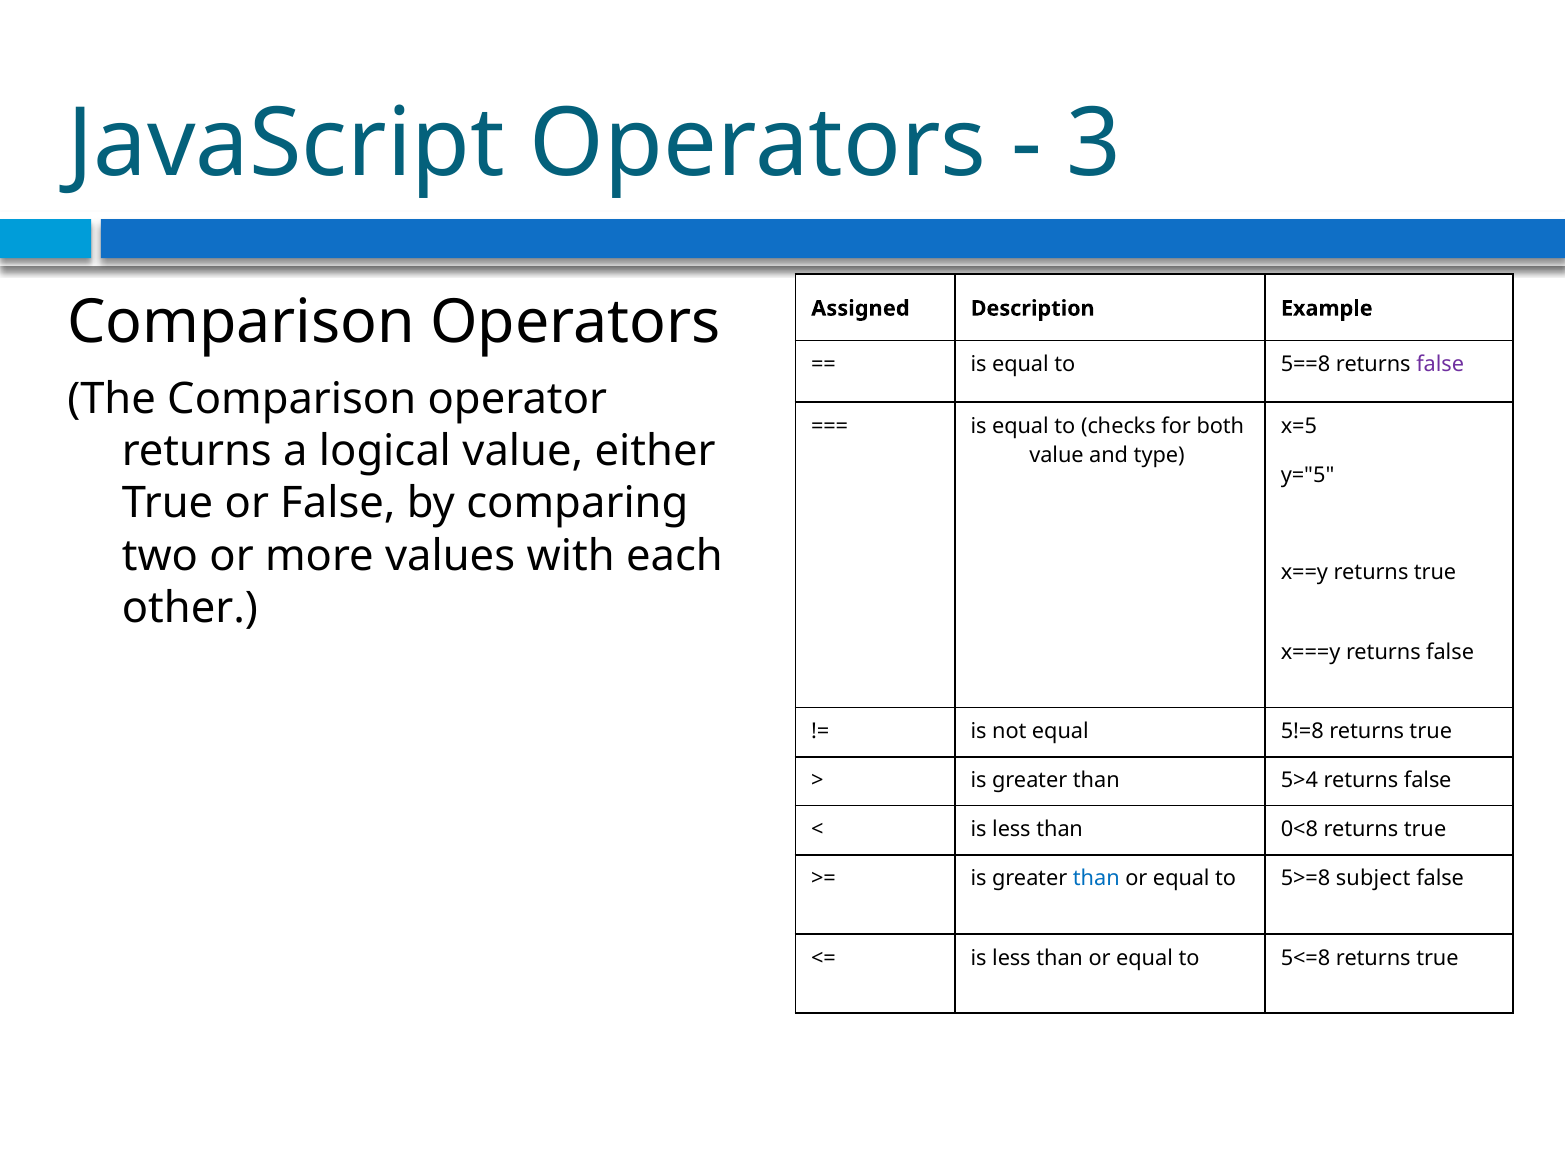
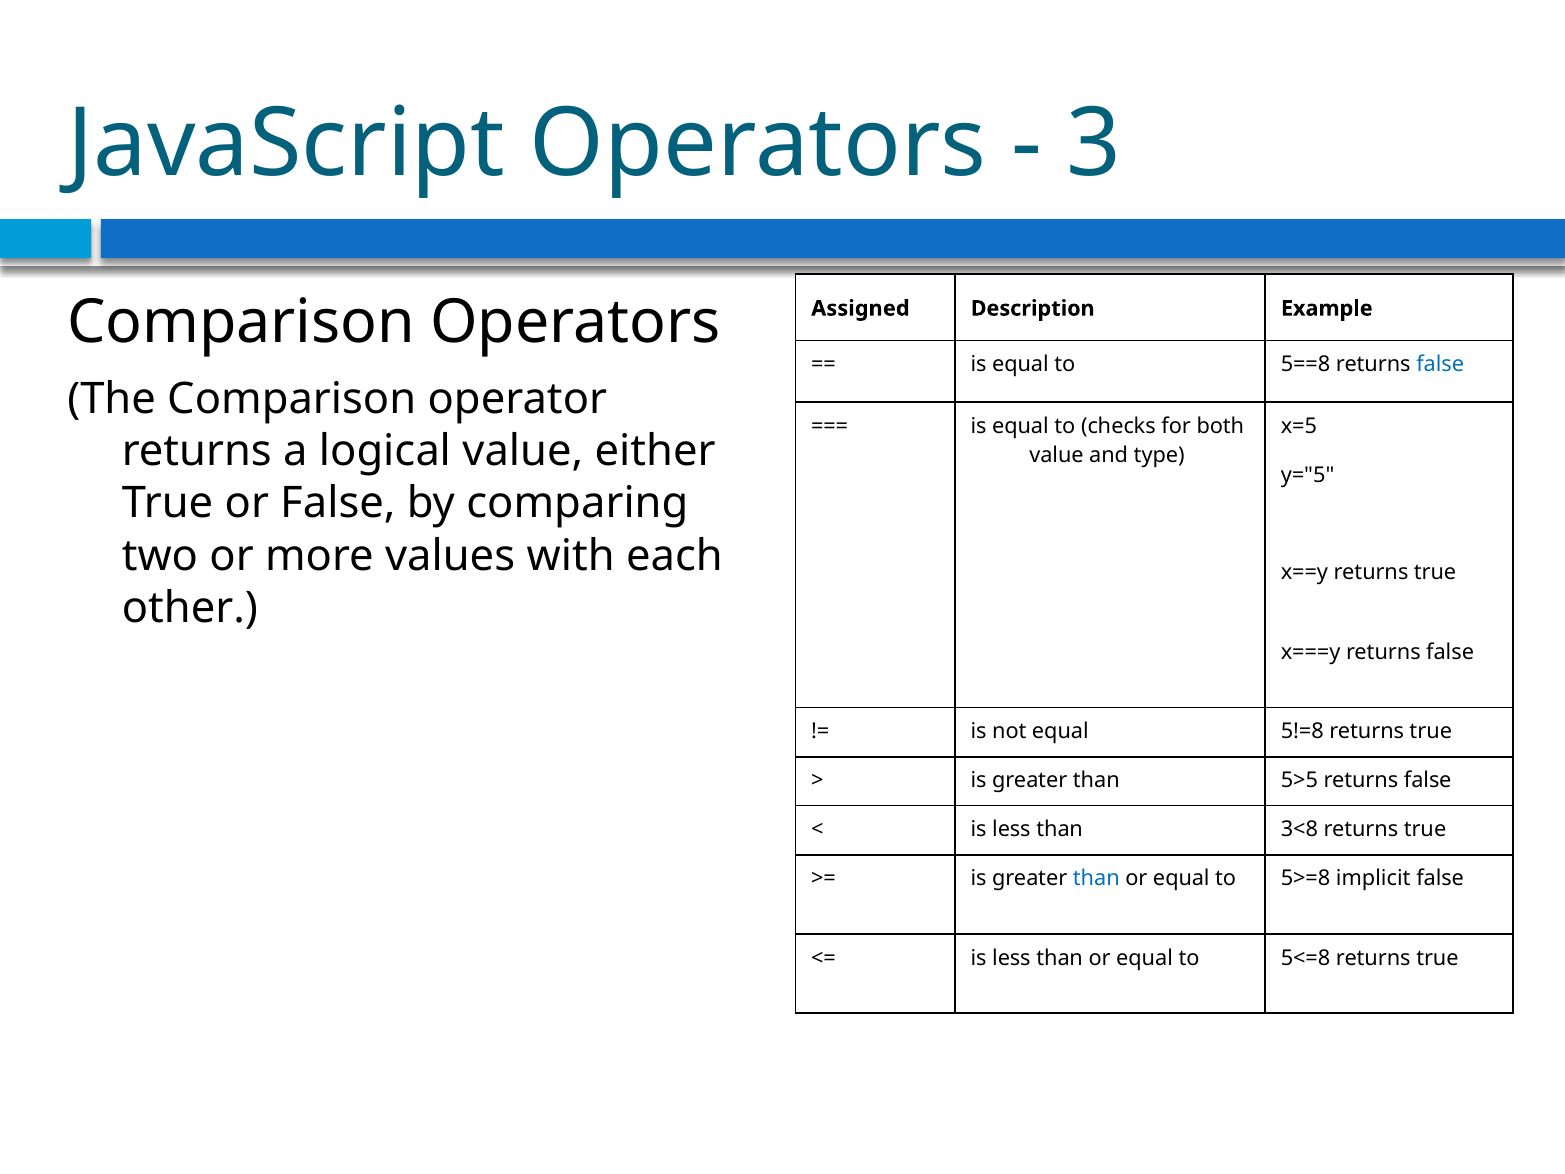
false colour: purple -> blue (1440, 364)
5>4: 5>4 -> 5>5 (1299, 780)
0<8: 0<8 -> 3<8 (1299, 829)
subject: subject -> implicit (1373, 878)
